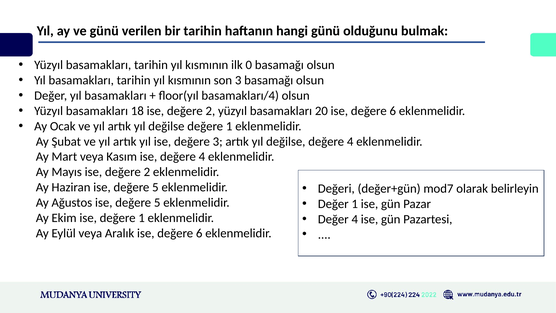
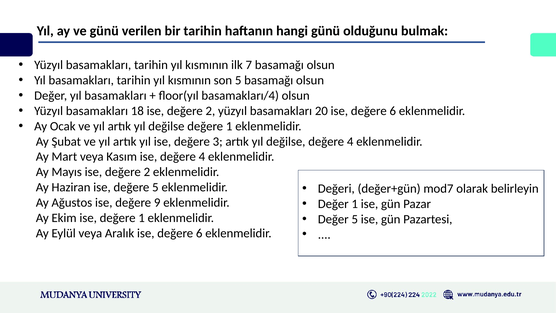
0: 0 -> 7 (249, 65)
son 3: 3 -> 5 (238, 80)
Ağustos ise değere 5: 5 -> 9 (157, 202)
Değer 4: 4 -> 5 (355, 219)
